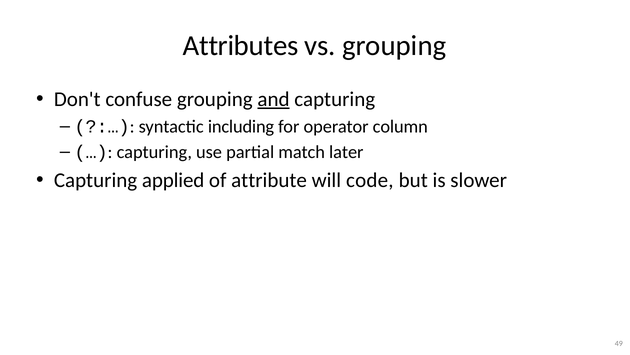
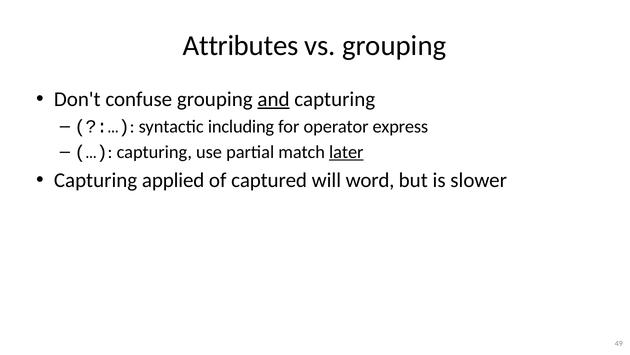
column: column -> express (400, 126)
later underline: none -> present (346, 152)
attribute: attribute -> captured (269, 180)
code: code -> word (370, 180)
